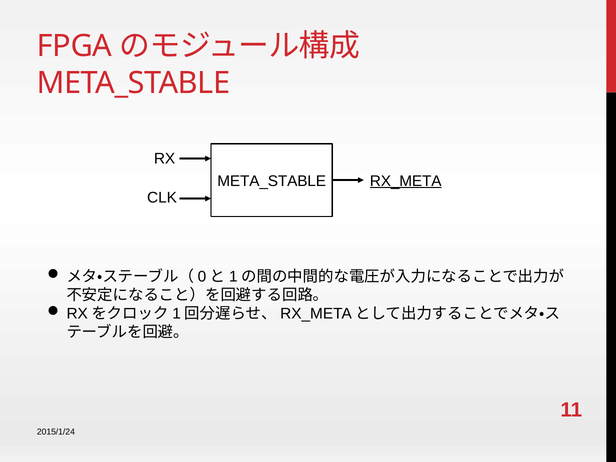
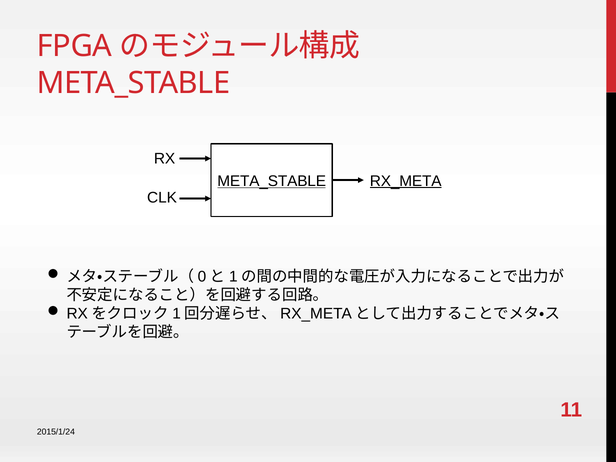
META_STABLE underline: none -> present (272, 181)
